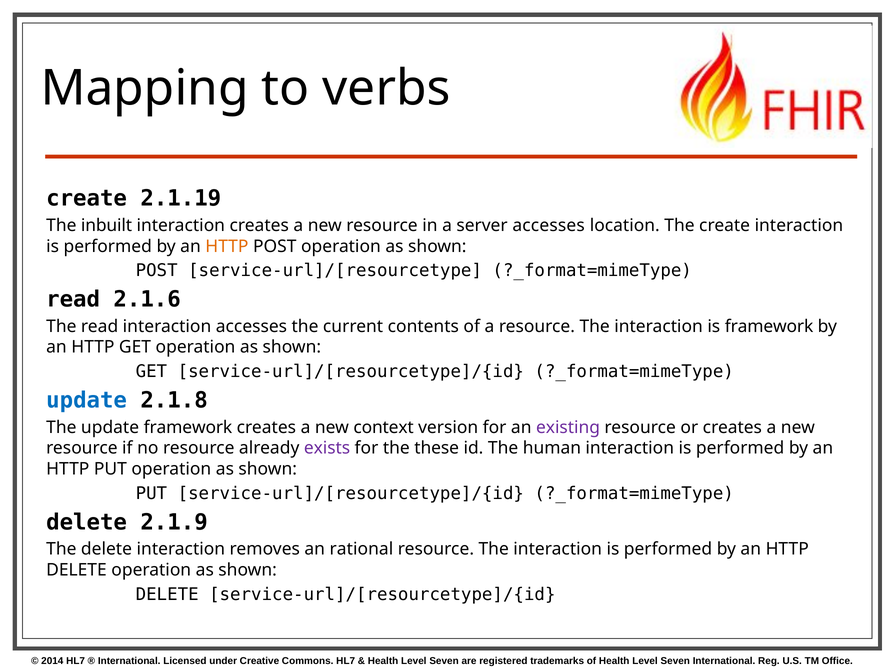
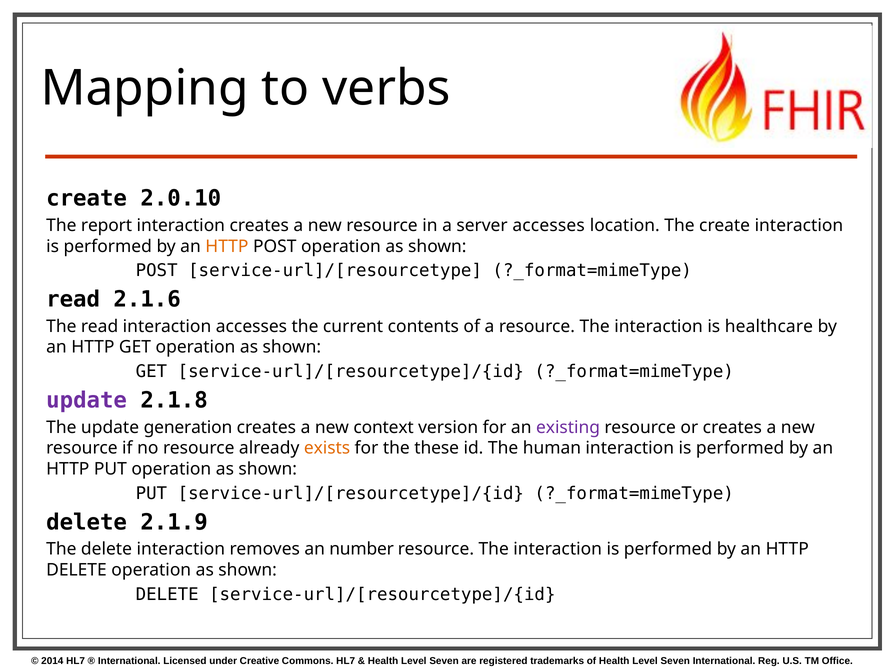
2.1.19: 2.1.19 -> 2.0.10 (181, 198)
inbuilt: inbuilt -> report (107, 225)
is framework: framework -> healthcare (769, 326)
update colour: blue -> purple (87, 400)
update framework: framework -> generation (188, 427)
exists colour: purple -> orange (327, 448)
rational: rational -> number (362, 549)
